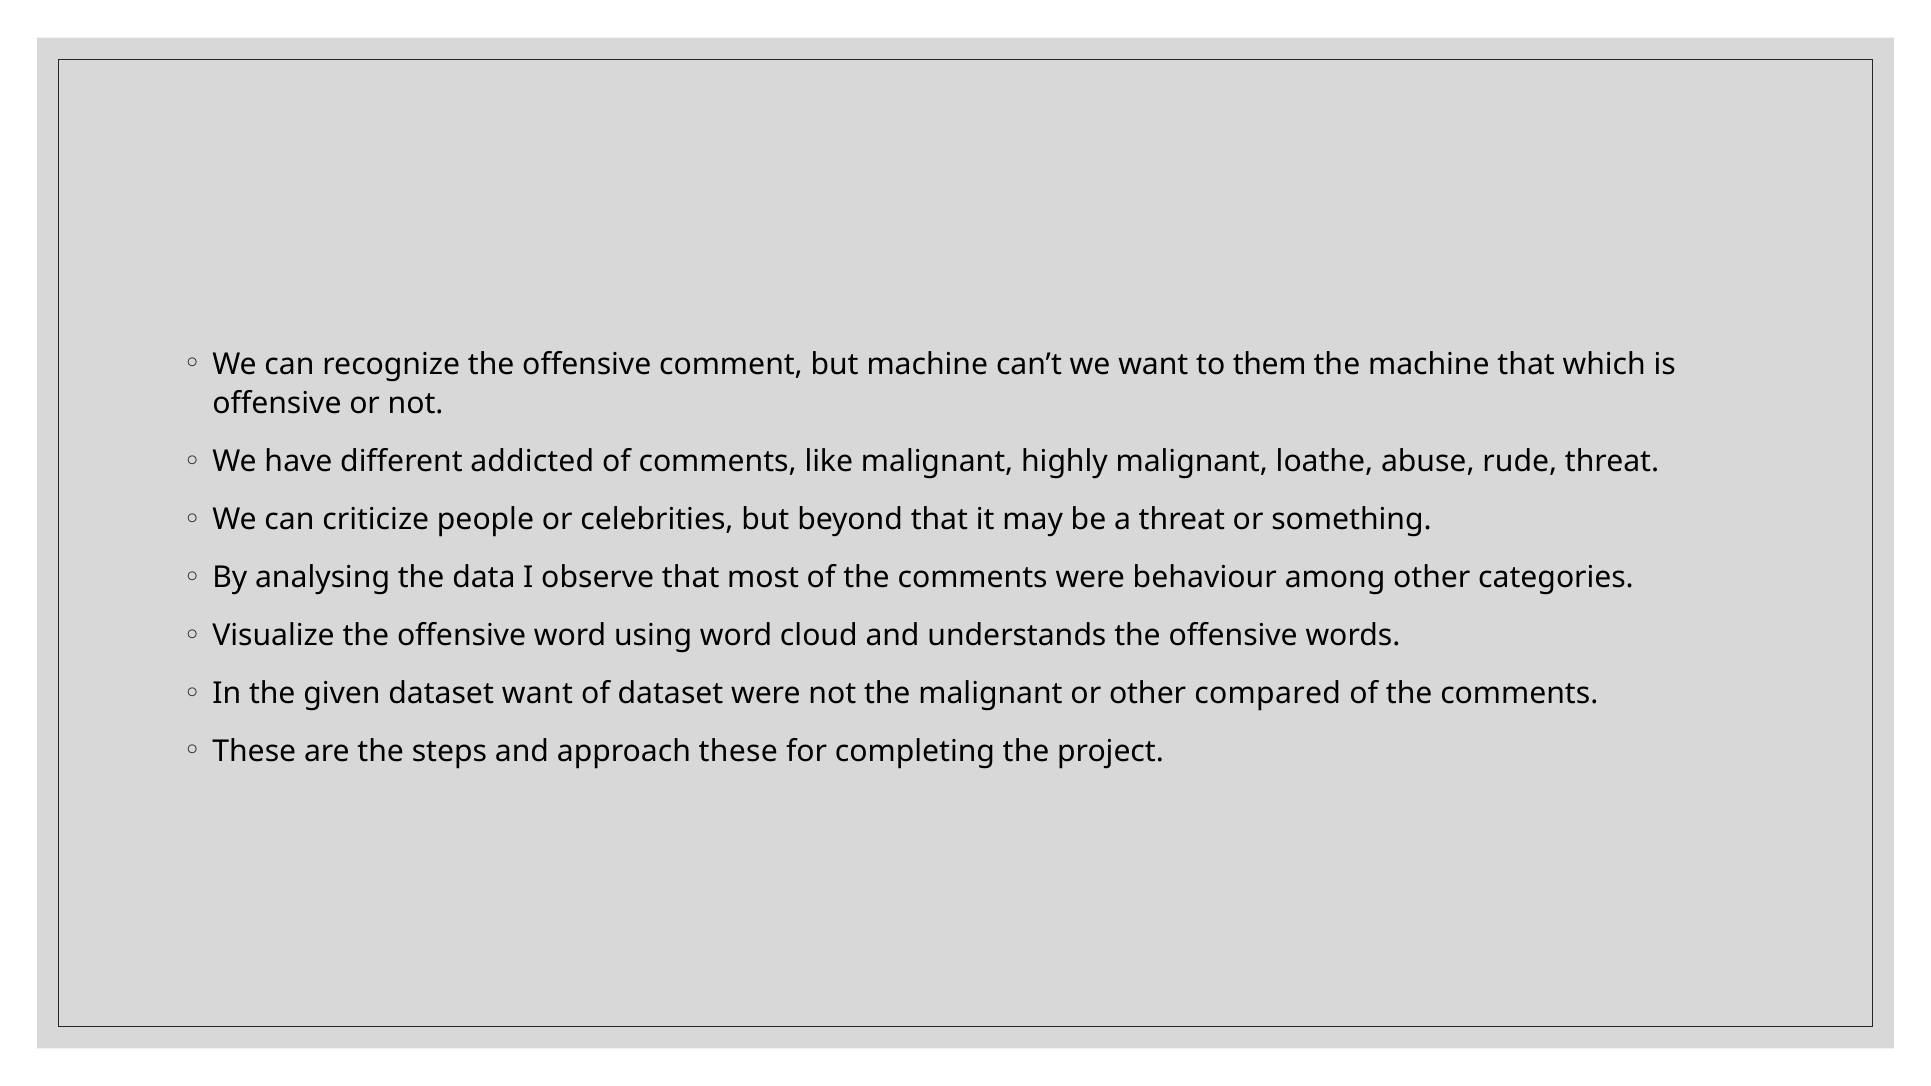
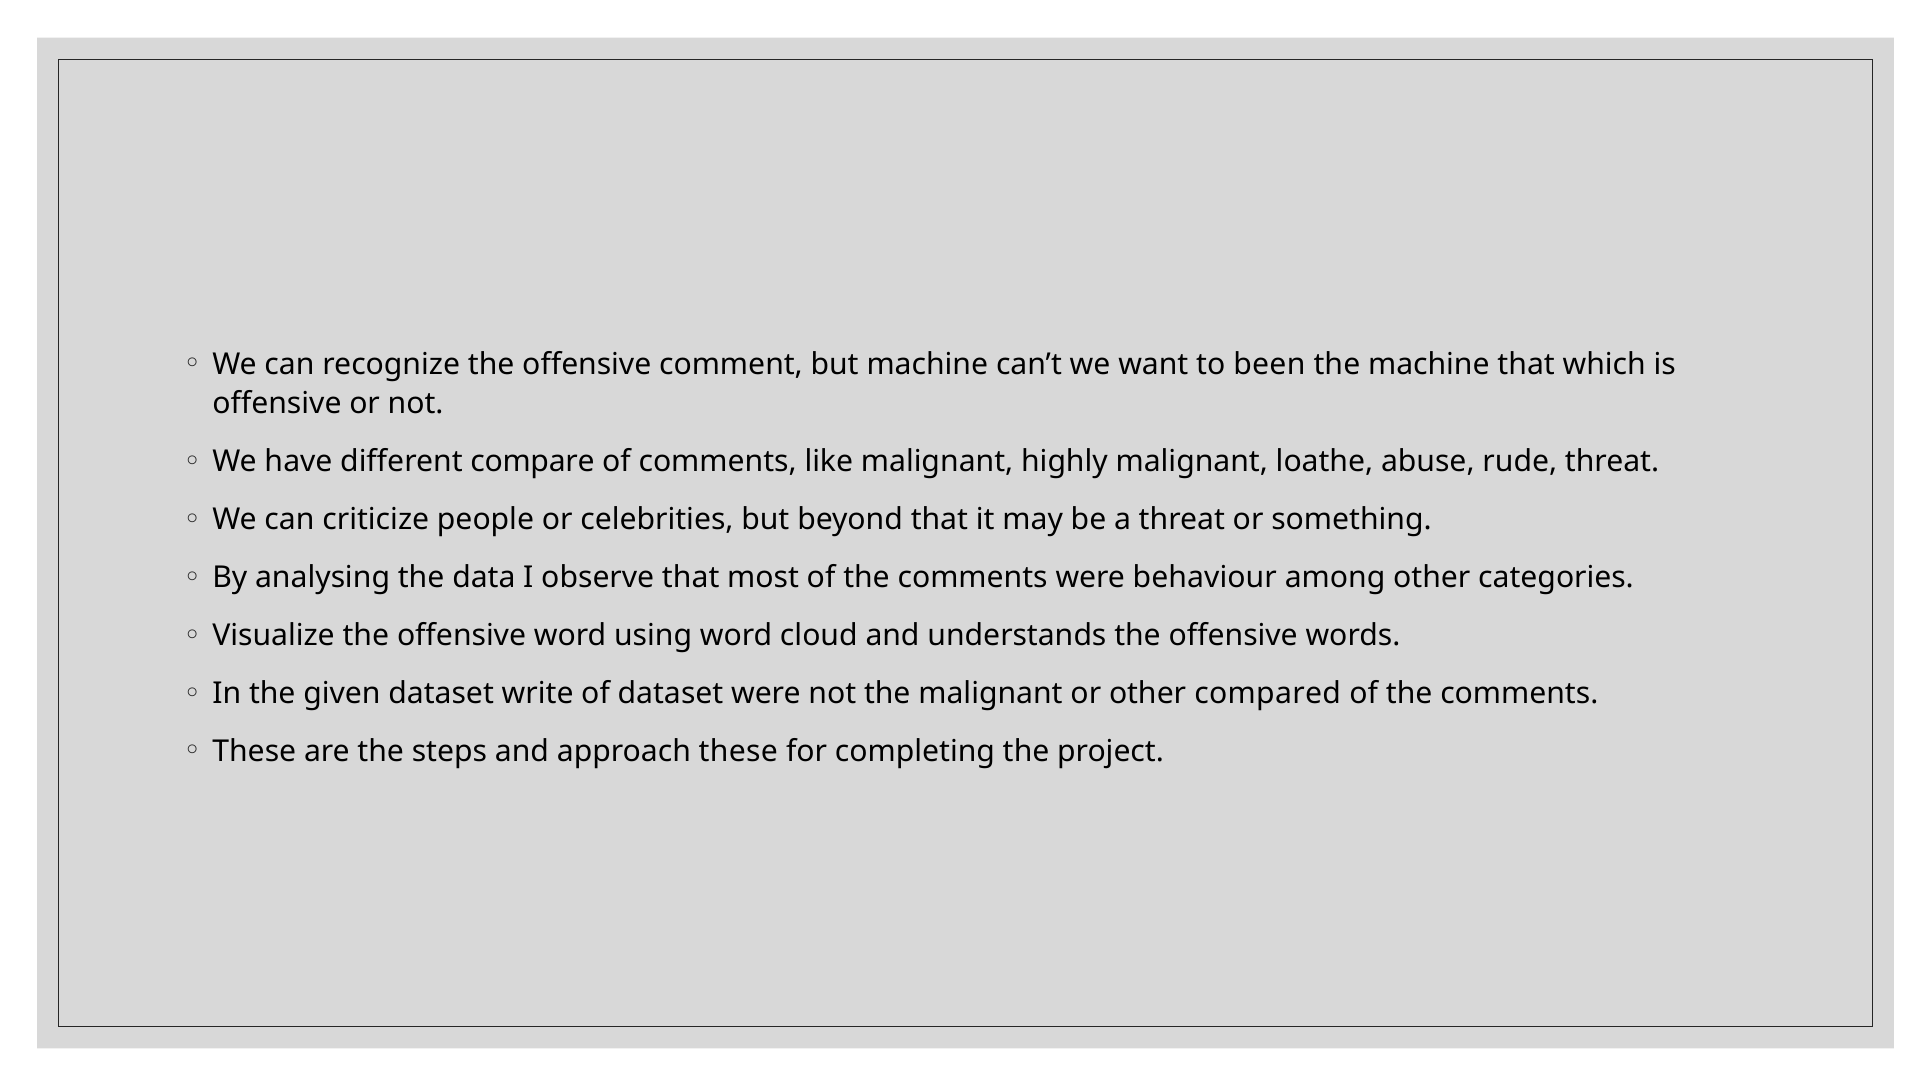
them: them -> been (1269, 364)
addicted: addicted -> compare (533, 462)
dataset want: want -> write (538, 694)
